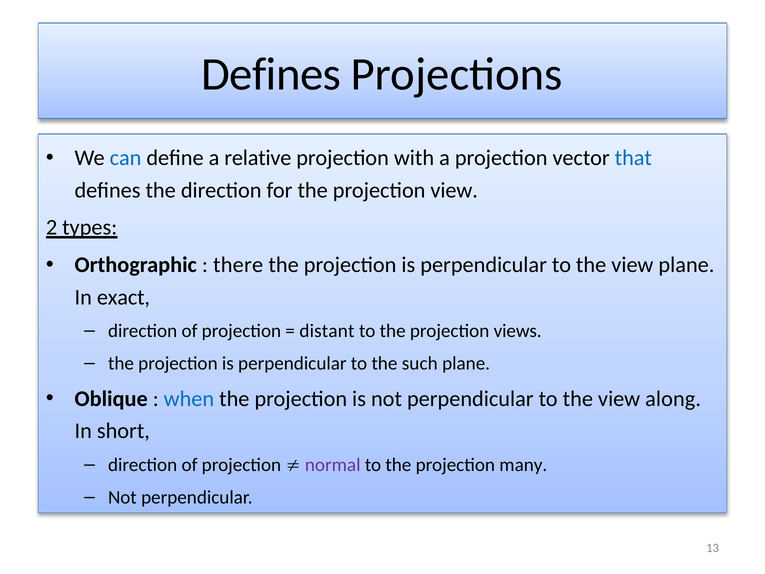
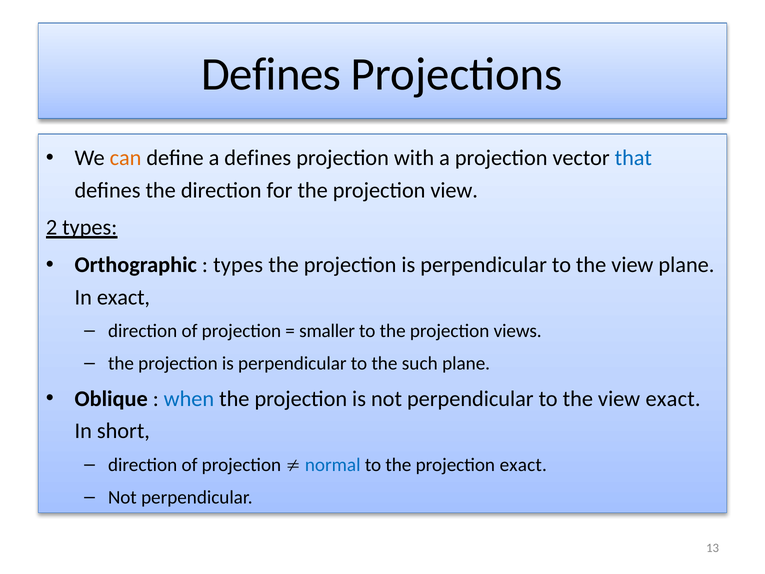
can colour: blue -> orange (126, 158)
a relative: relative -> defines (258, 158)
there: there -> types (238, 265)
distant: distant -> smaller (327, 331)
view along: along -> exact (673, 399)
normal colour: purple -> blue (333, 465)
projection many: many -> exact (523, 465)
